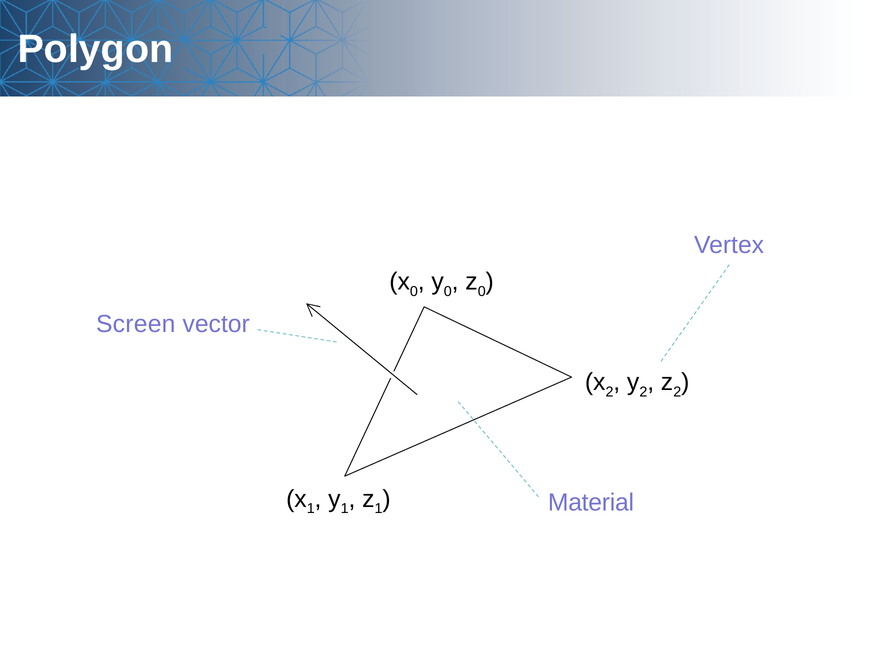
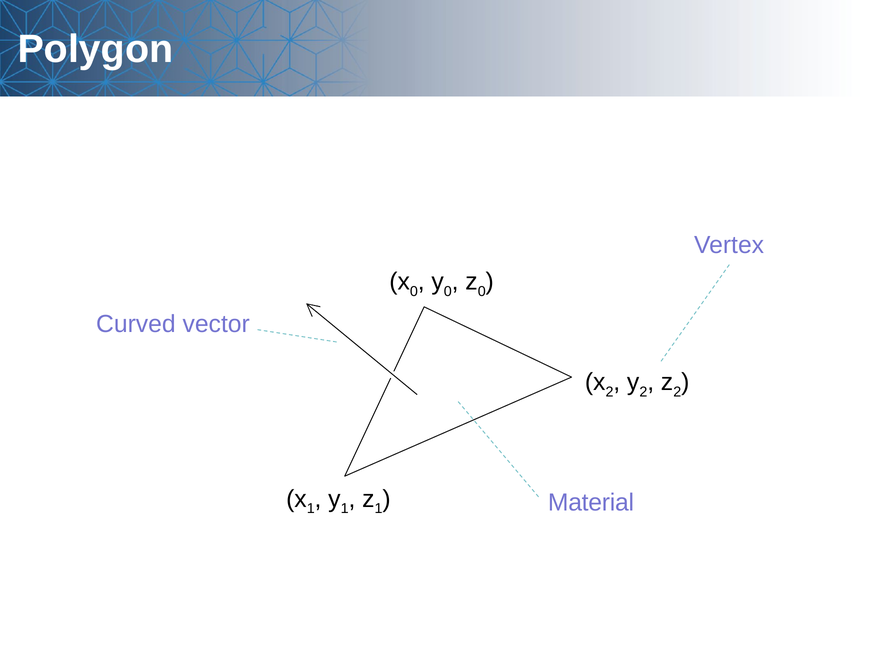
Screen: Screen -> Curved (136, 324)
